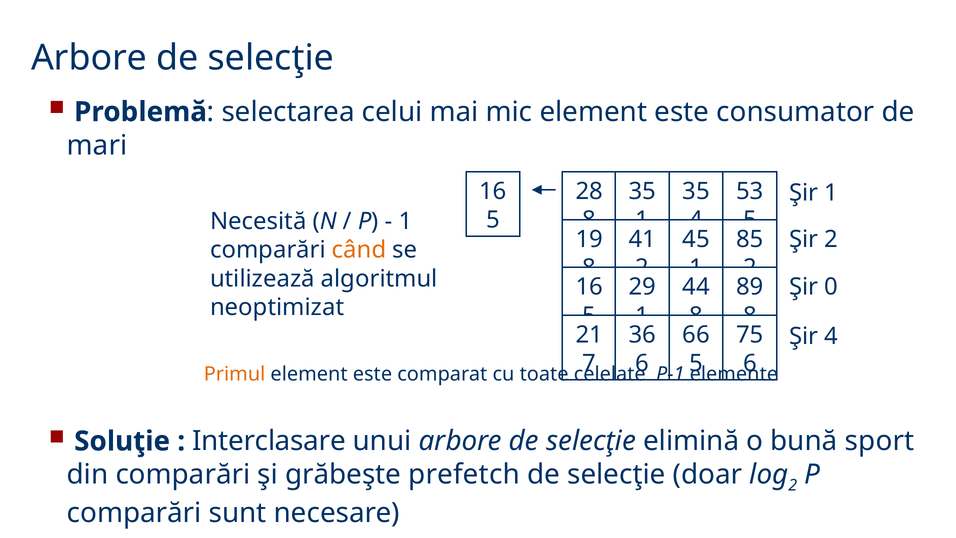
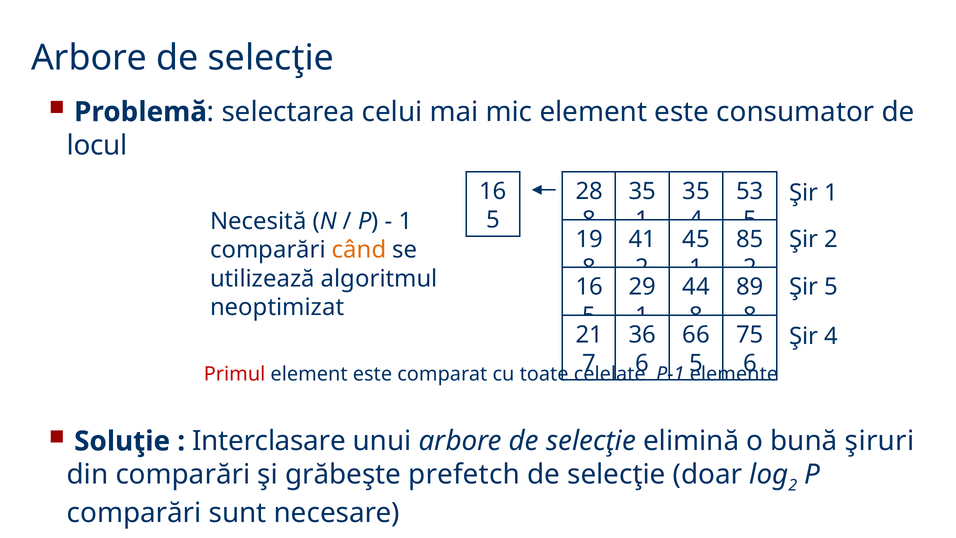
mari: mari -> locul (97, 145)
Şir 0: 0 -> 5 (831, 287)
Primul colour: orange -> red (235, 374)
sport: sport -> şiruri (880, 441)
